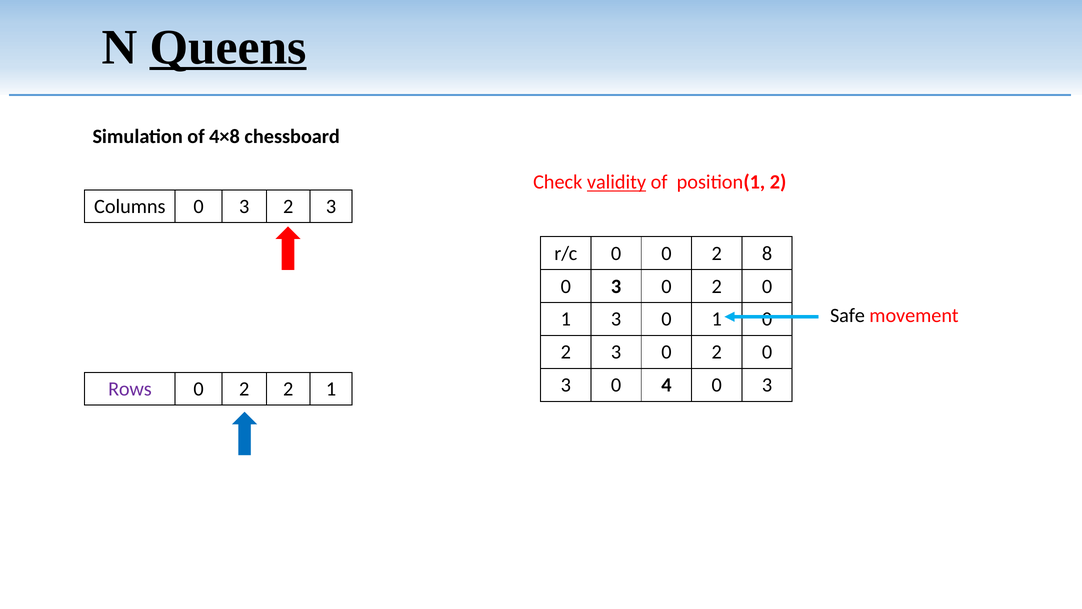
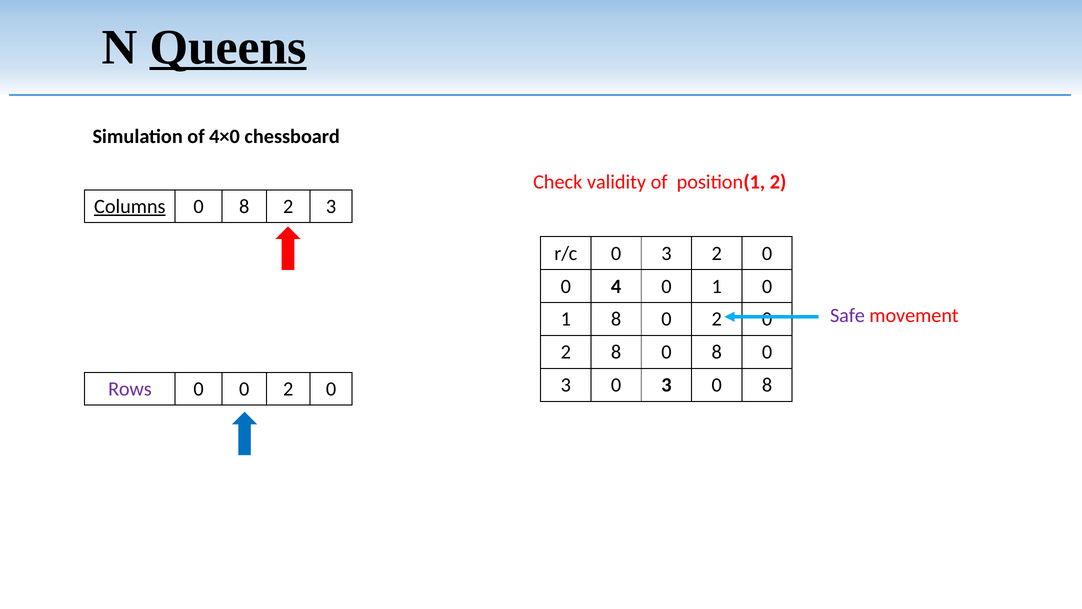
4×8: 4×8 -> 4×0 (225, 136)
validity underline: present -> none (617, 182)
Columns underline: none -> present (130, 206)
3: 3 -> 8 (244, 206)
r/c 0 0: 0 -> 3 (666, 253)
8: 8 -> 0 (767, 253)
3: 3 -> 4 (616, 286)
2: 2 -> 1 (717, 286)
Safe colour: black -> purple (847, 315)
1 3: 3 -> 8 (616, 319)
1: 1 -> 2 (717, 319)
3: 3 -> 8 (616, 352)
2: 2 -> 8 (717, 352)
3 0 4: 4 -> 3 (666, 385)
3: 3 -> 8 (767, 385)
2: 2 -> 0 (244, 389)
1: 1 -> 0 (331, 389)
